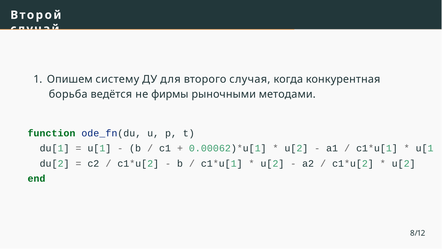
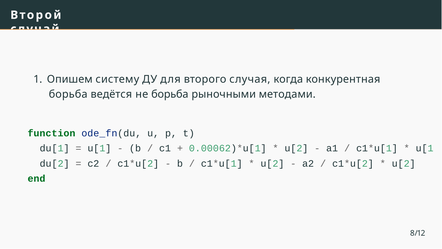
не фирмы: фирмы -> борьба (170, 94)
